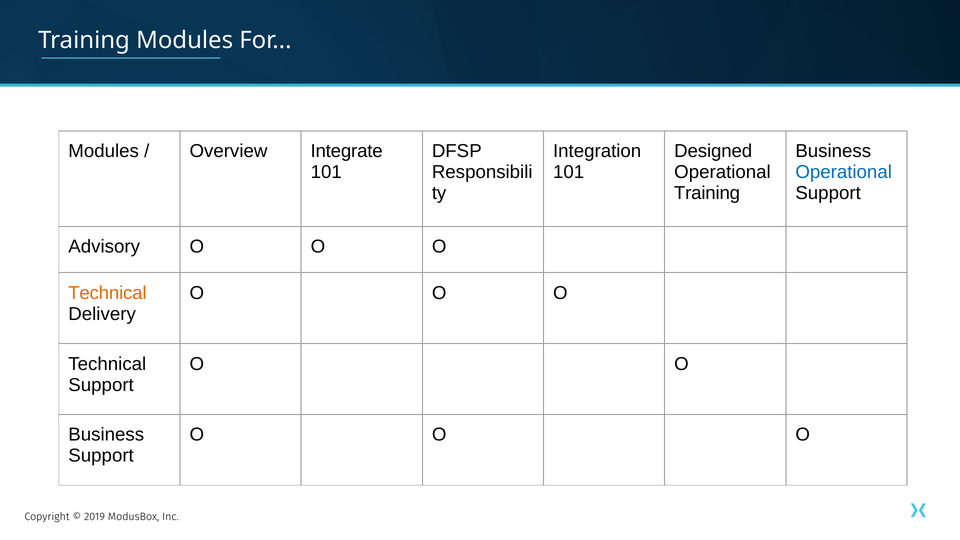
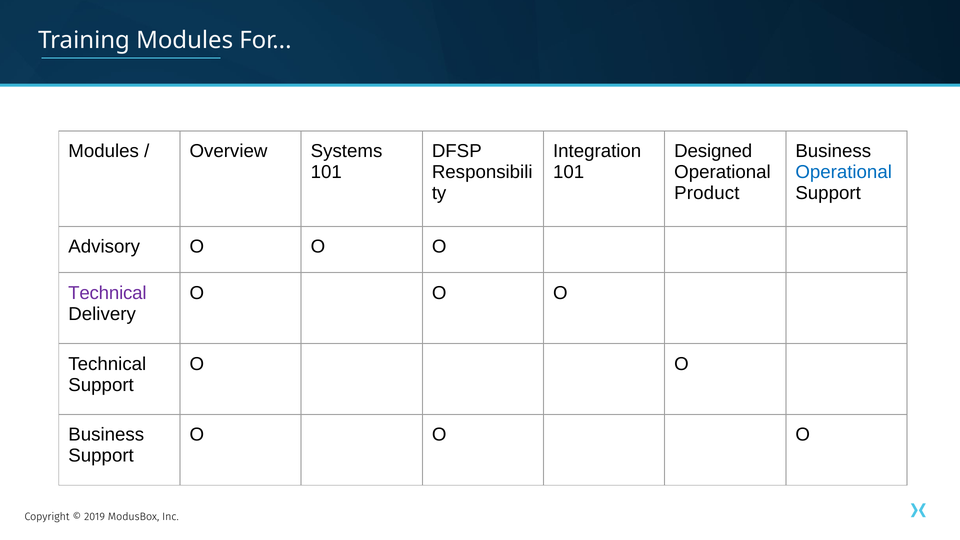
Integrate: Integrate -> Systems (347, 151)
Training: Training -> Product (707, 193)
Technical colour: orange -> purple (107, 293)
